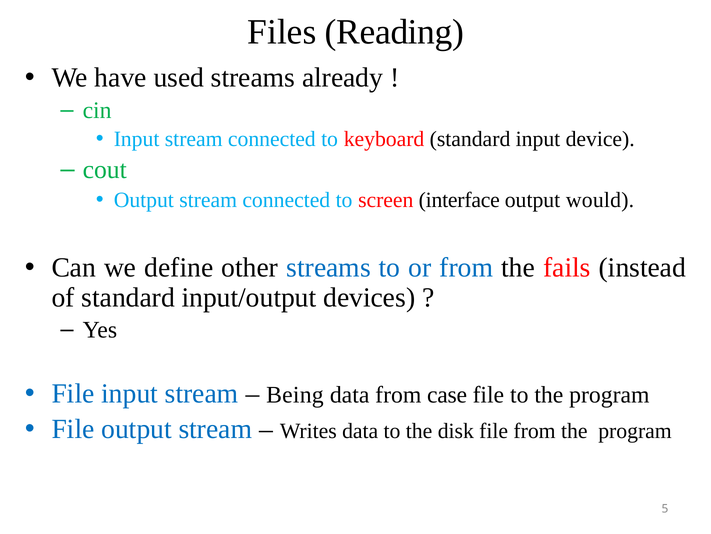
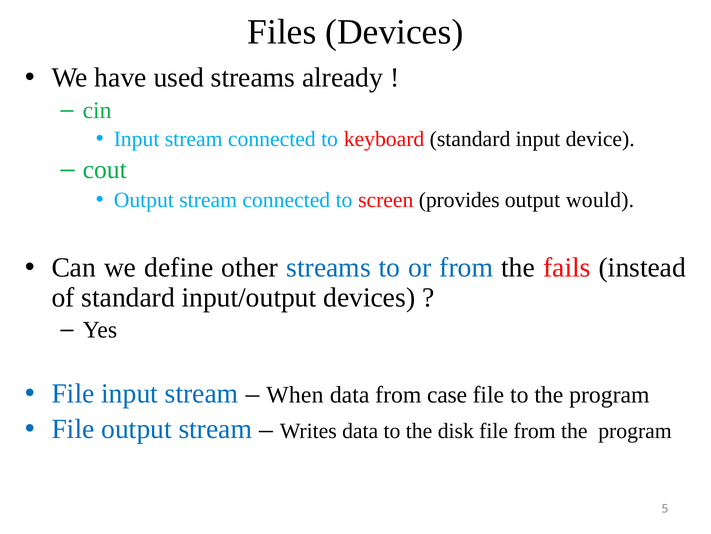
Files Reading: Reading -> Devices (394, 32)
interface: interface -> provides (459, 200)
Being: Being -> When (295, 394)
